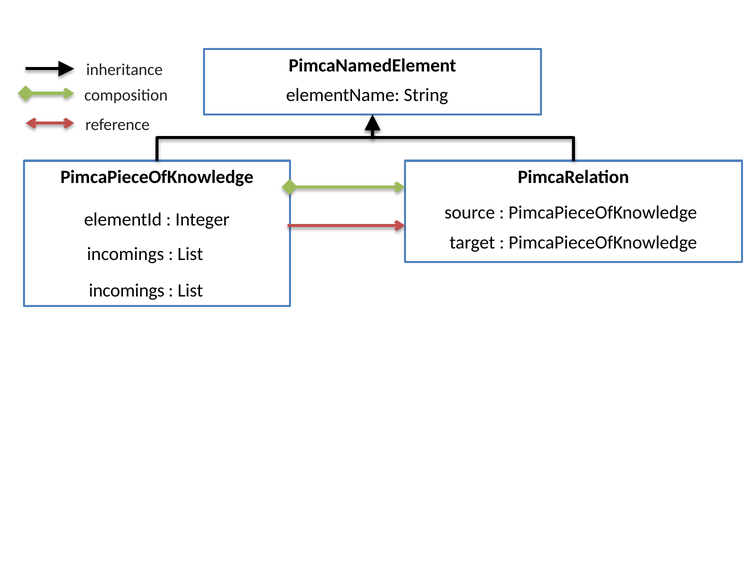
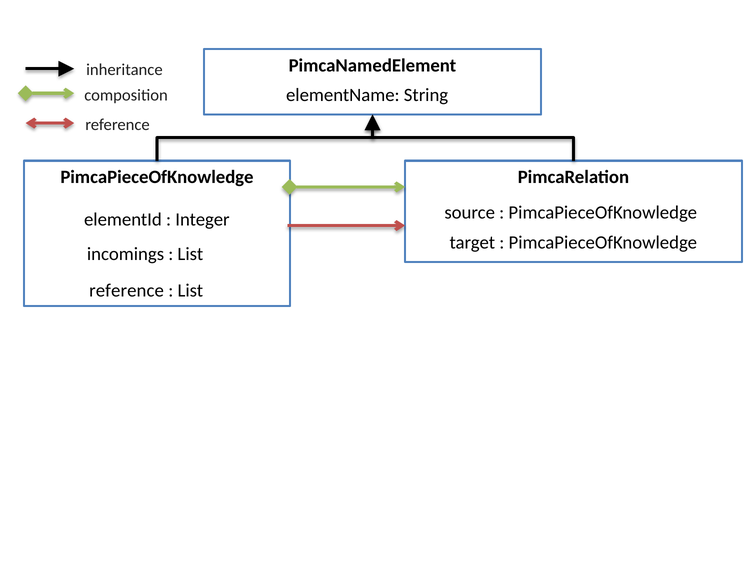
incomings: incomings -> reference (127, 291)
